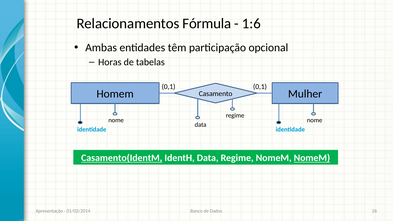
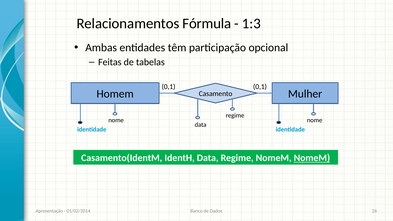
1:6: 1:6 -> 1:3 (251, 23)
Horas: Horas -> Feitas (110, 62)
Casamento(IdentM underline: present -> none (122, 158)
